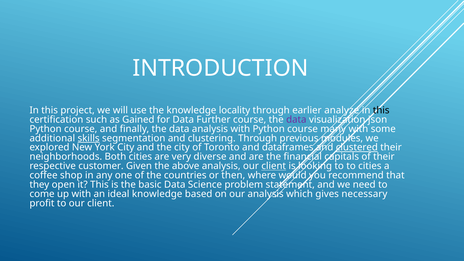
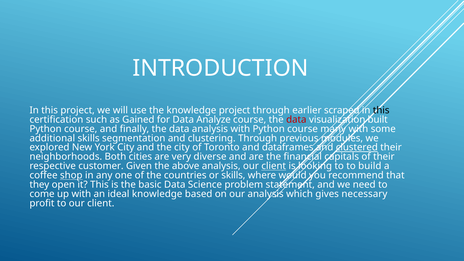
knowledge locality: locality -> project (235, 110)
analyze: analyze -> scraped (342, 110)
Further: Further -> Analyze (214, 120)
data colour: purple -> red (296, 120)
json: json -> built (378, 120)
skills underline: present -> none (89, 138)
to cities: cities -> build (370, 166)
shop underline: none -> present (71, 175)
or then: then -> skills (233, 175)
